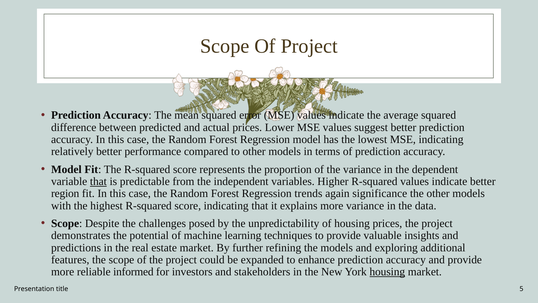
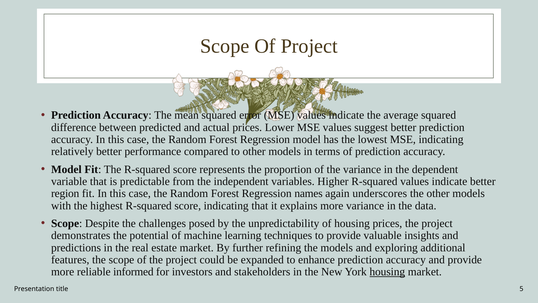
that underline: present -> none (98, 181)
trends: trends -> names (309, 193)
significance: significance -> underscores (380, 193)
